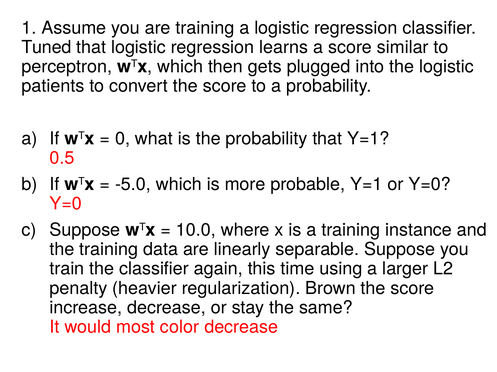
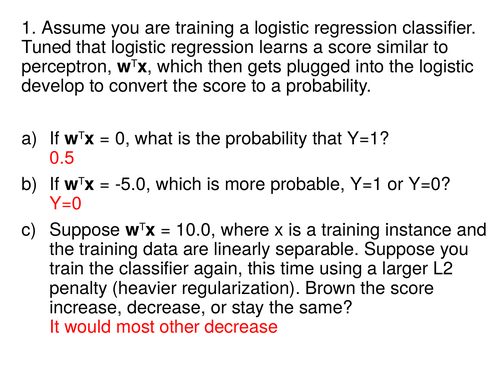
patients: patients -> develop (53, 86)
color: color -> other (180, 328)
